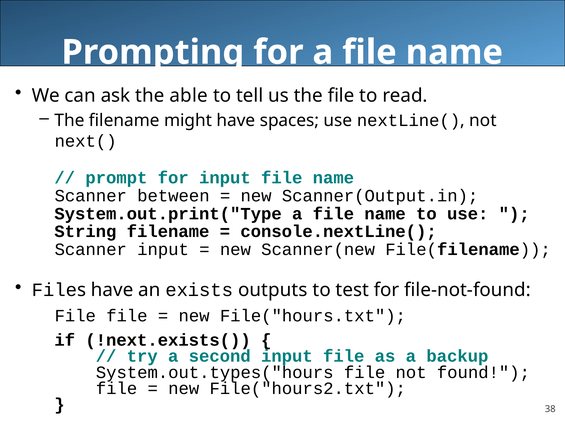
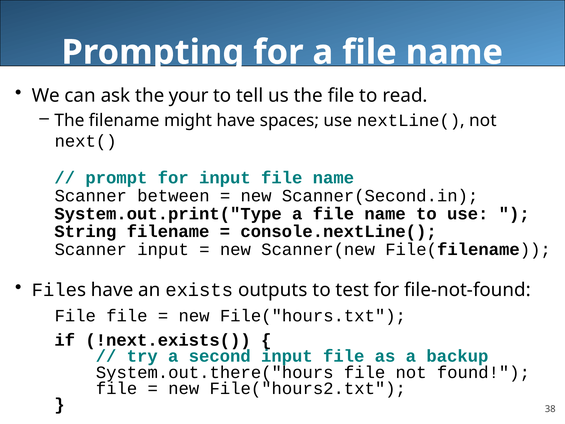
able: able -> your (189, 95)
Scanner(Output.in: Scanner(Output.in -> Scanner(Second.in (380, 196)
System.out.types("hours: System.out.types("hours -> System.out.there("hours (215, 372)
